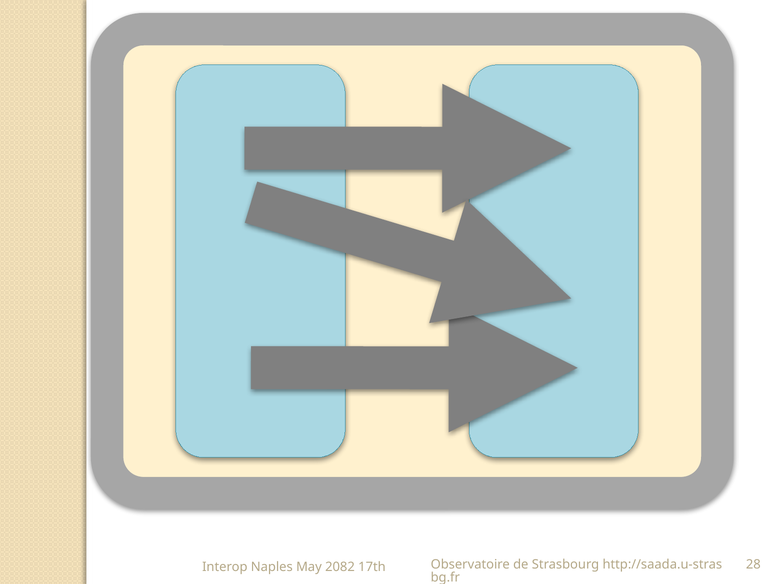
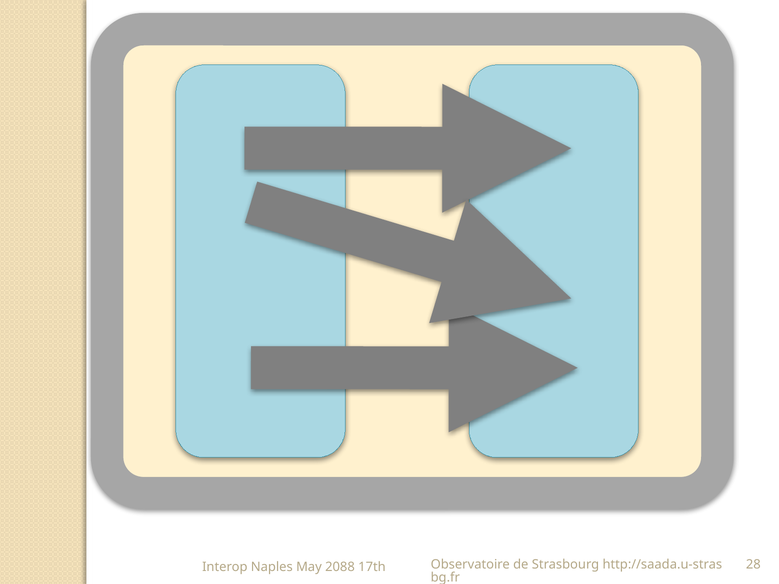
2082: 2082 -> 2088 (340, 567)
